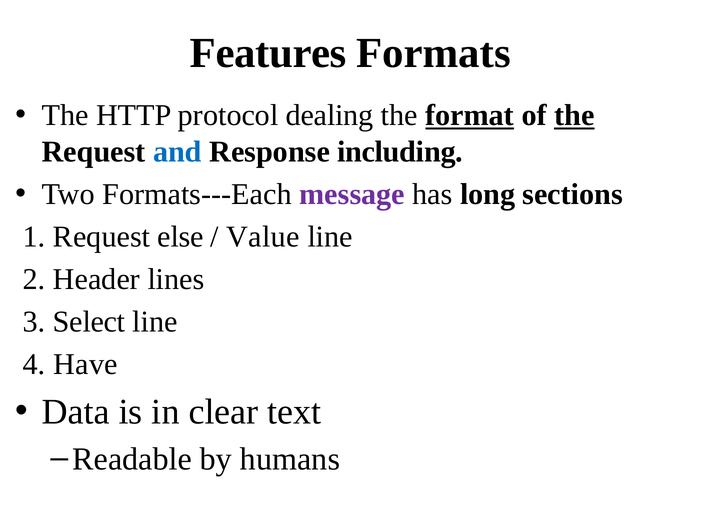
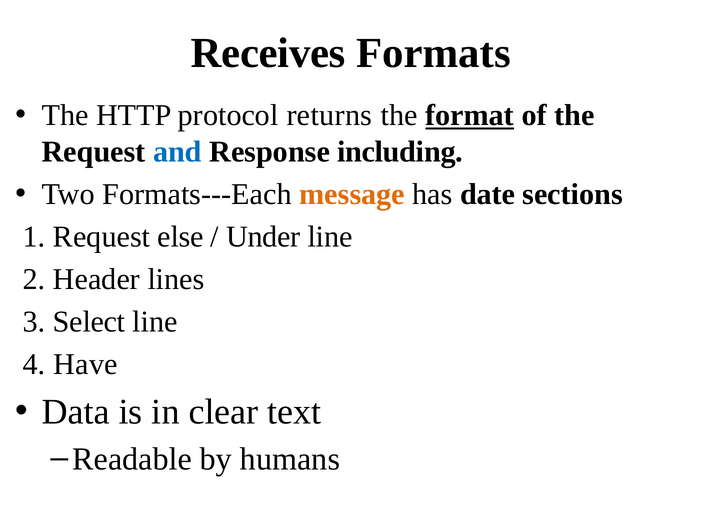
Features: Features -> Receives (268, 53)
dealing: dealing -> returns (329, 116)
the underline: present -> none (574, 116)
message colour: purple -> orange (352, 194)
long: long -> date (488, 194)
Value: Value -> Under (263, 237)
